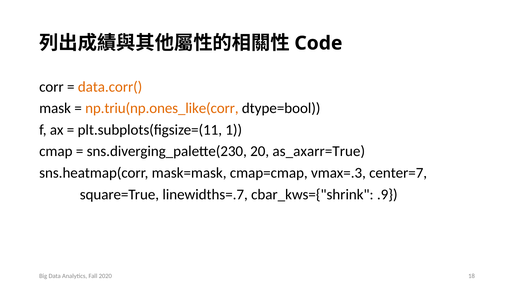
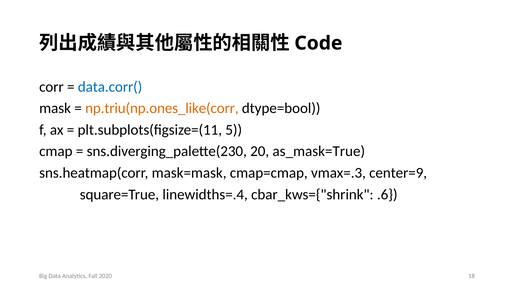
data.corr( colour: orange -> blue (110, 87)
1: 1 -> 5 (234, 130)
as_axarr=True: as_axarr=True -> as_mask=True (319, 151)
center=7: center=7 -> center=9 (398, 173)
linewidths=.7: linewidths=.7 -> linewidths=.4 (205, 194)
.9: .9 -> .6 (387, 194)
